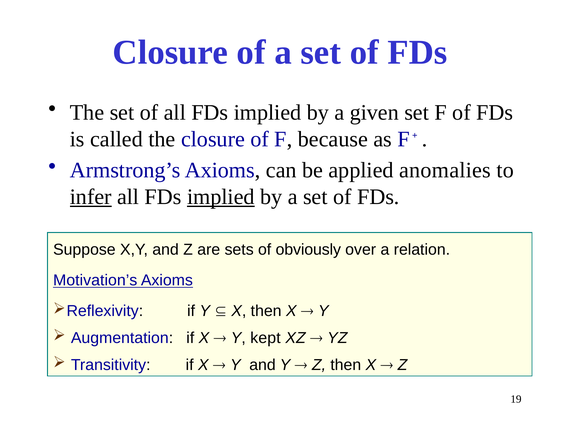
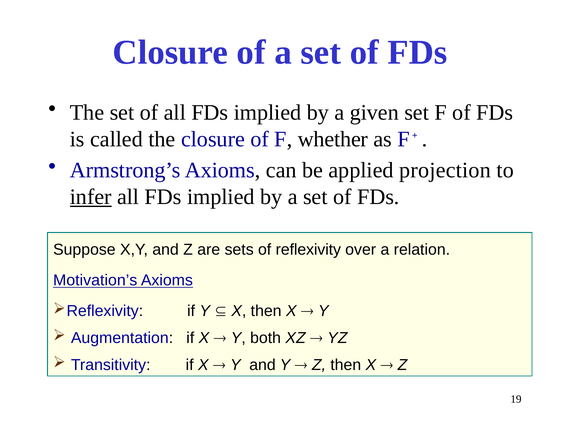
because: because -> whether (333, 139)
anomalies: anomalies -> projection (445, 170)
implied underline: present -> none (221, 197)
obviously: obviously -> reflexivity (308, 250)
kept: kept -> both (266, 338)
